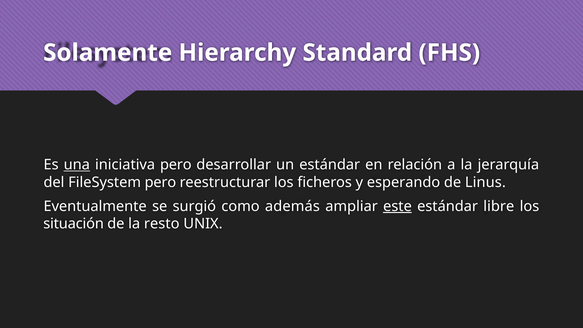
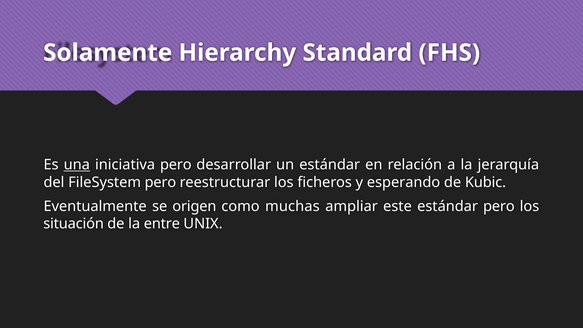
Linus: Linus -> Kubic (486, 182)
surgió: surgió -> origen (194, 206)
además: además -> muchas (292, 206)
este underline: present -> none (397, 206)
estándar libre: libre -> pero (499, 206)
resto: resto -> entre (162, 224)
